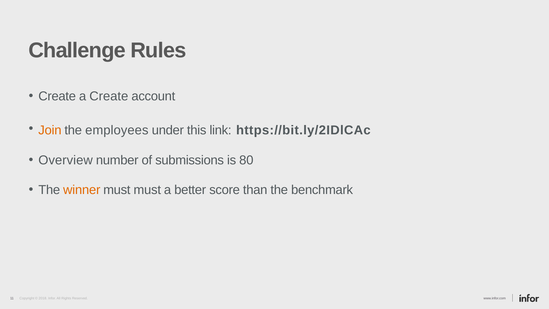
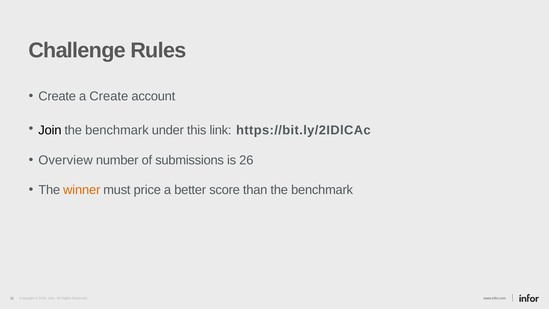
Join colour: orange -> black (50, 130)
employees: employees -> benchmark (117, 130)
80: 80 -> 26 (246, 160)
must must: must -> price (147, 190)
